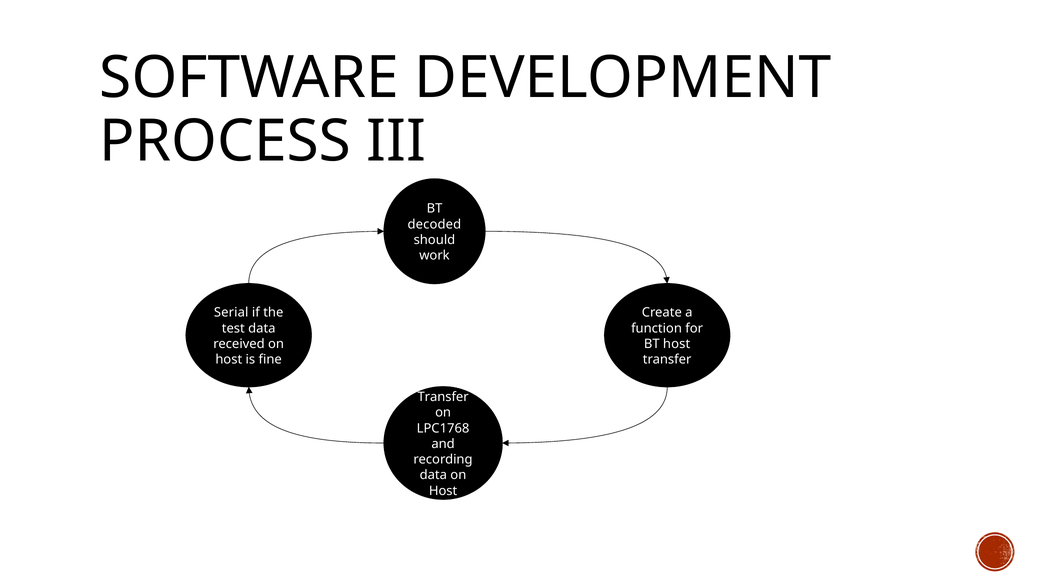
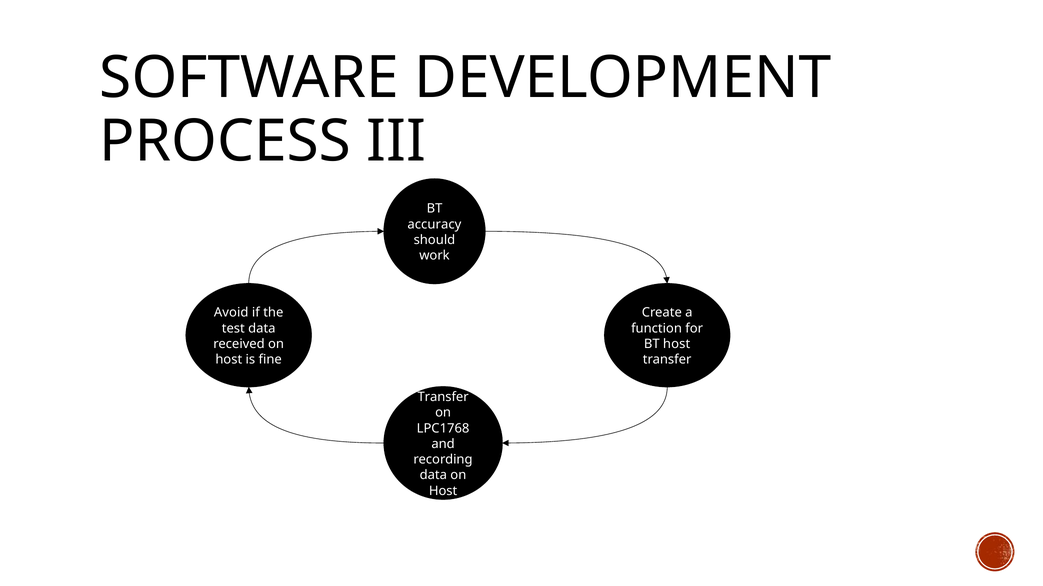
decoded: decoded -> accuracy (434, 225)
Serial: Serial -> Avoid (231, 313)
